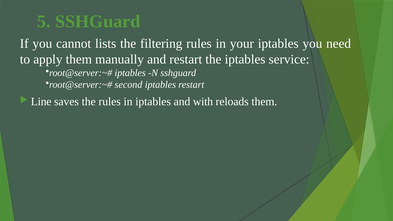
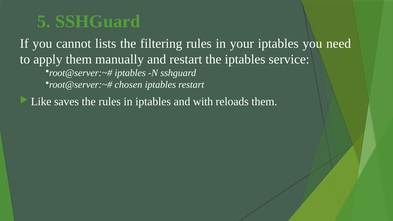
second: second -> chosen (128, 85)
Line: Line -> Like (41, 102)
